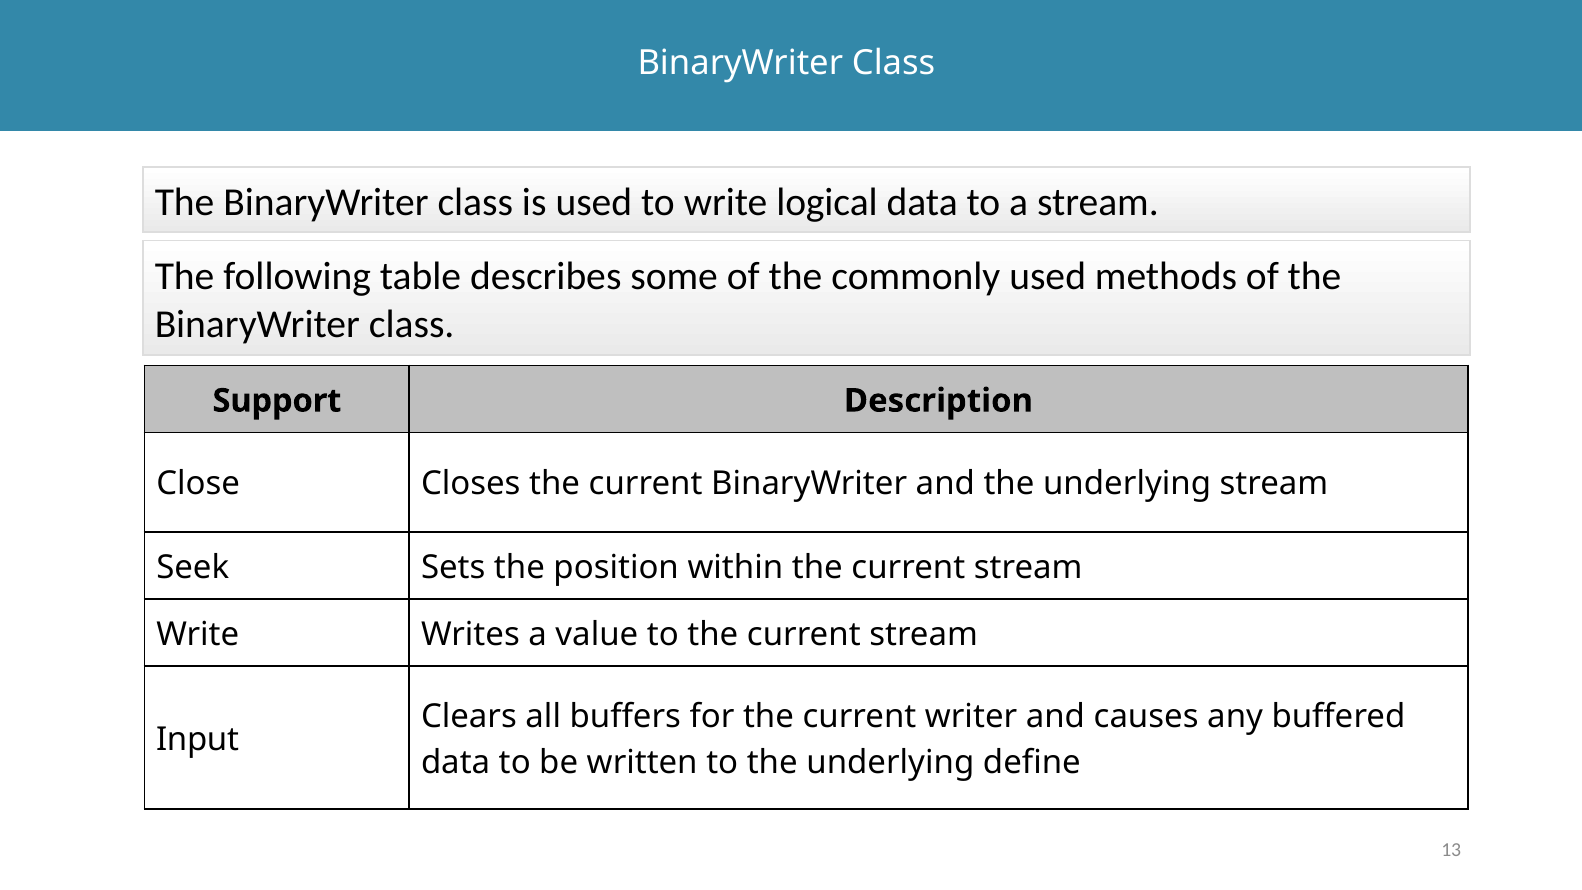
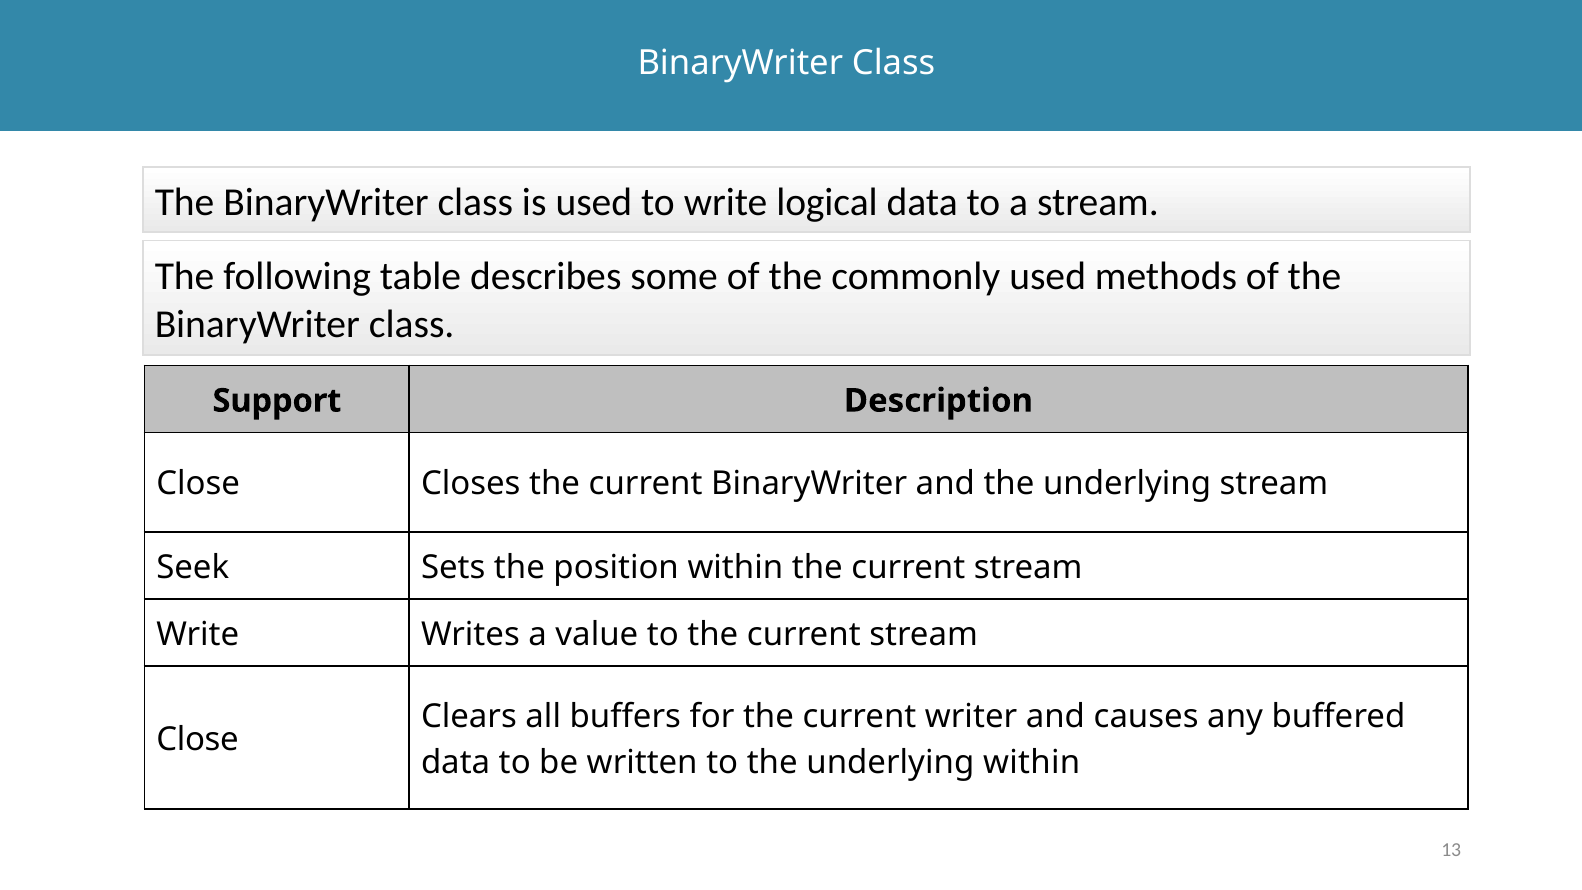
Input: Input -> Close (198, 739)
underlying define: define -> within (1032, 762)
